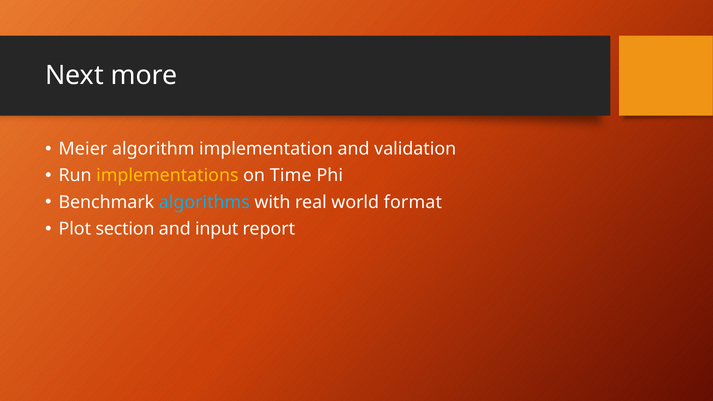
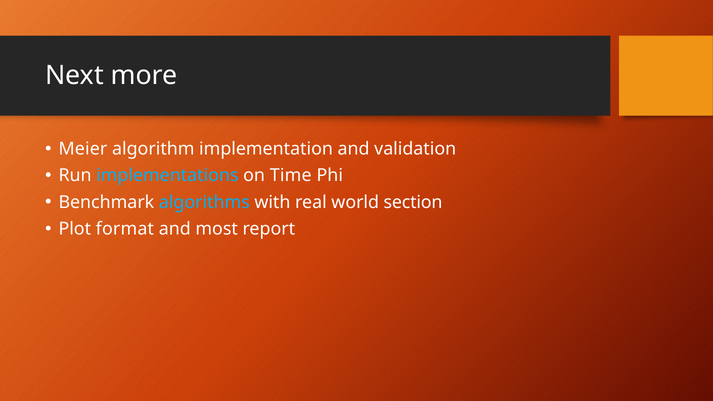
implementations colour: yellow -> light blue (167, 176)
format: format -> section (413, 202)
section: section -> format (125, 229)
input: input -> most (217, 229)
